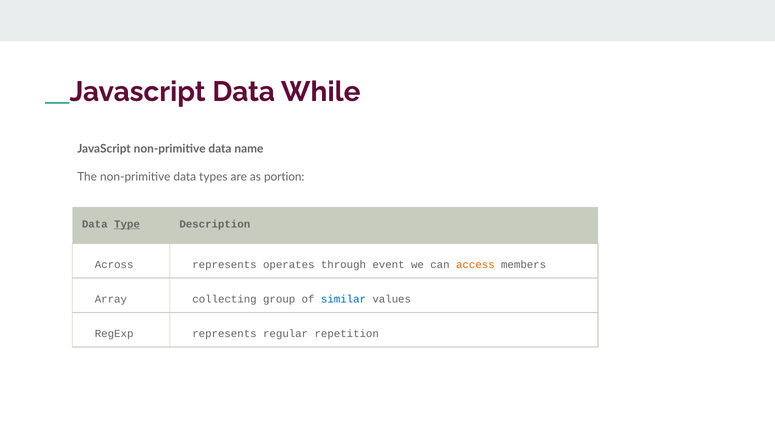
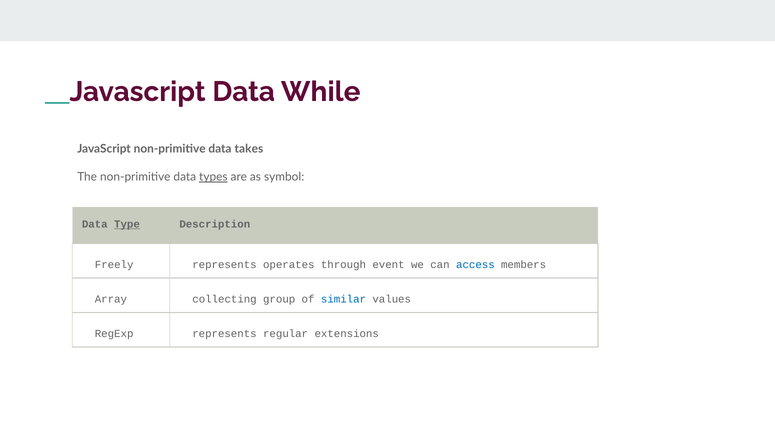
name: name -> takes (249, 149)
types underline: none -> present (213, 177)
portion: portion -> symbol (284, 177)
Across: Across -> Freely (114, 265)
access colour: orange -> blue (475, 265)
repetition: repetition -> extensions (347, 334)
